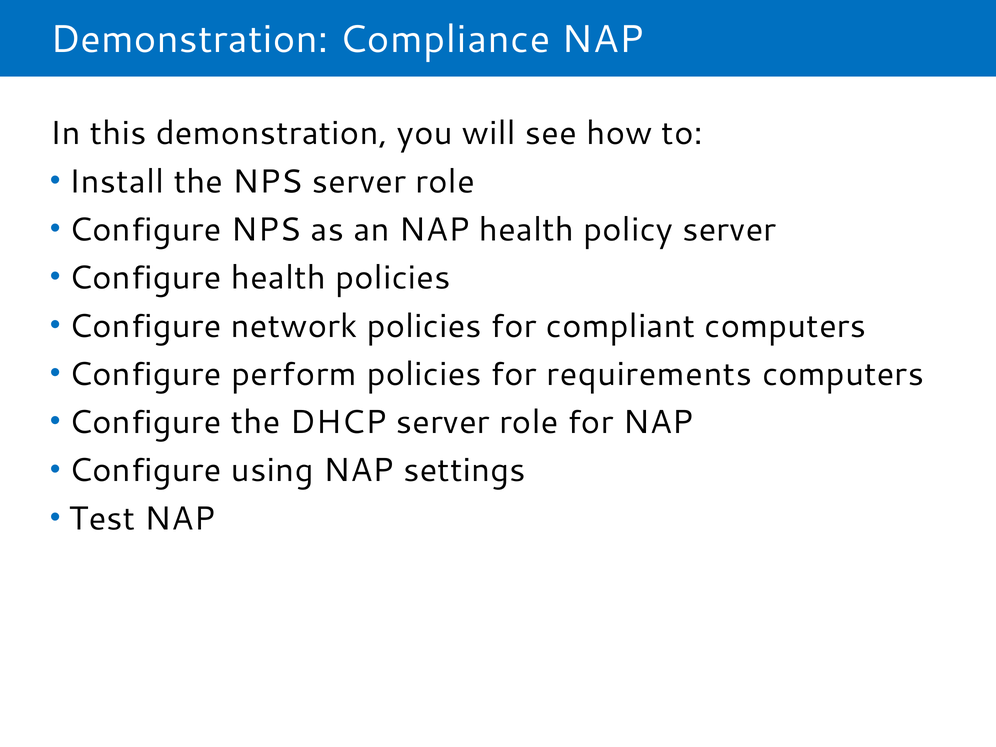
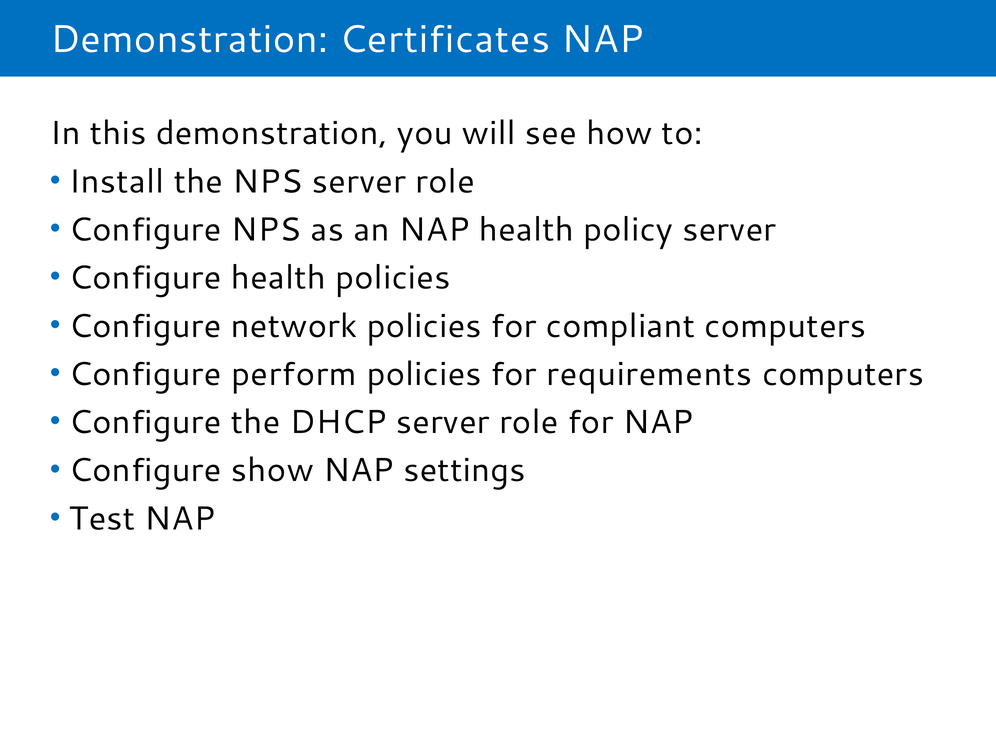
Compliance: Compliance -> Certificates (445, 39)
using: using -> show (272, 471)
